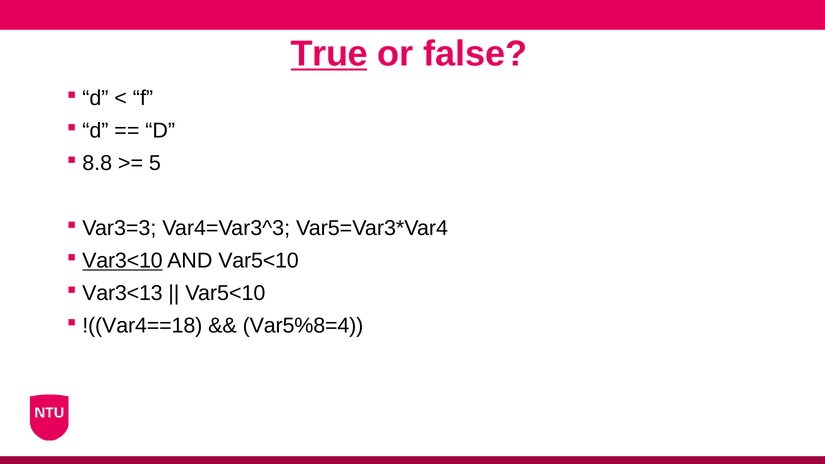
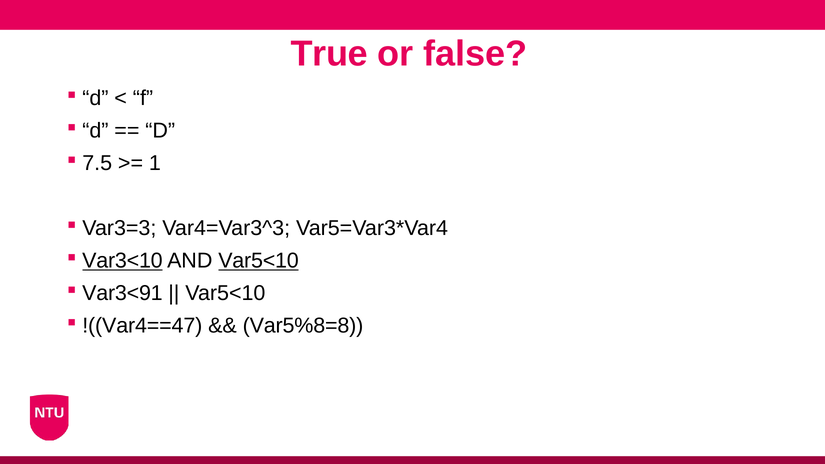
True underline: present -> none (329, 54)
8.8: 8.8 -> 7.5 (97, 163)
5: 5 -> 1 (155, 163)
Var5<10 underline: none -> present (258, 261)
Var3<13: Var3<13 -> Var3<91 (122, 293)
!((Var4==18: !((Var4==18 -> !((Var4==47 (142, 326)
Var5%8=4: Var5%8=4 -> Var5%8=8 (303, 326)
